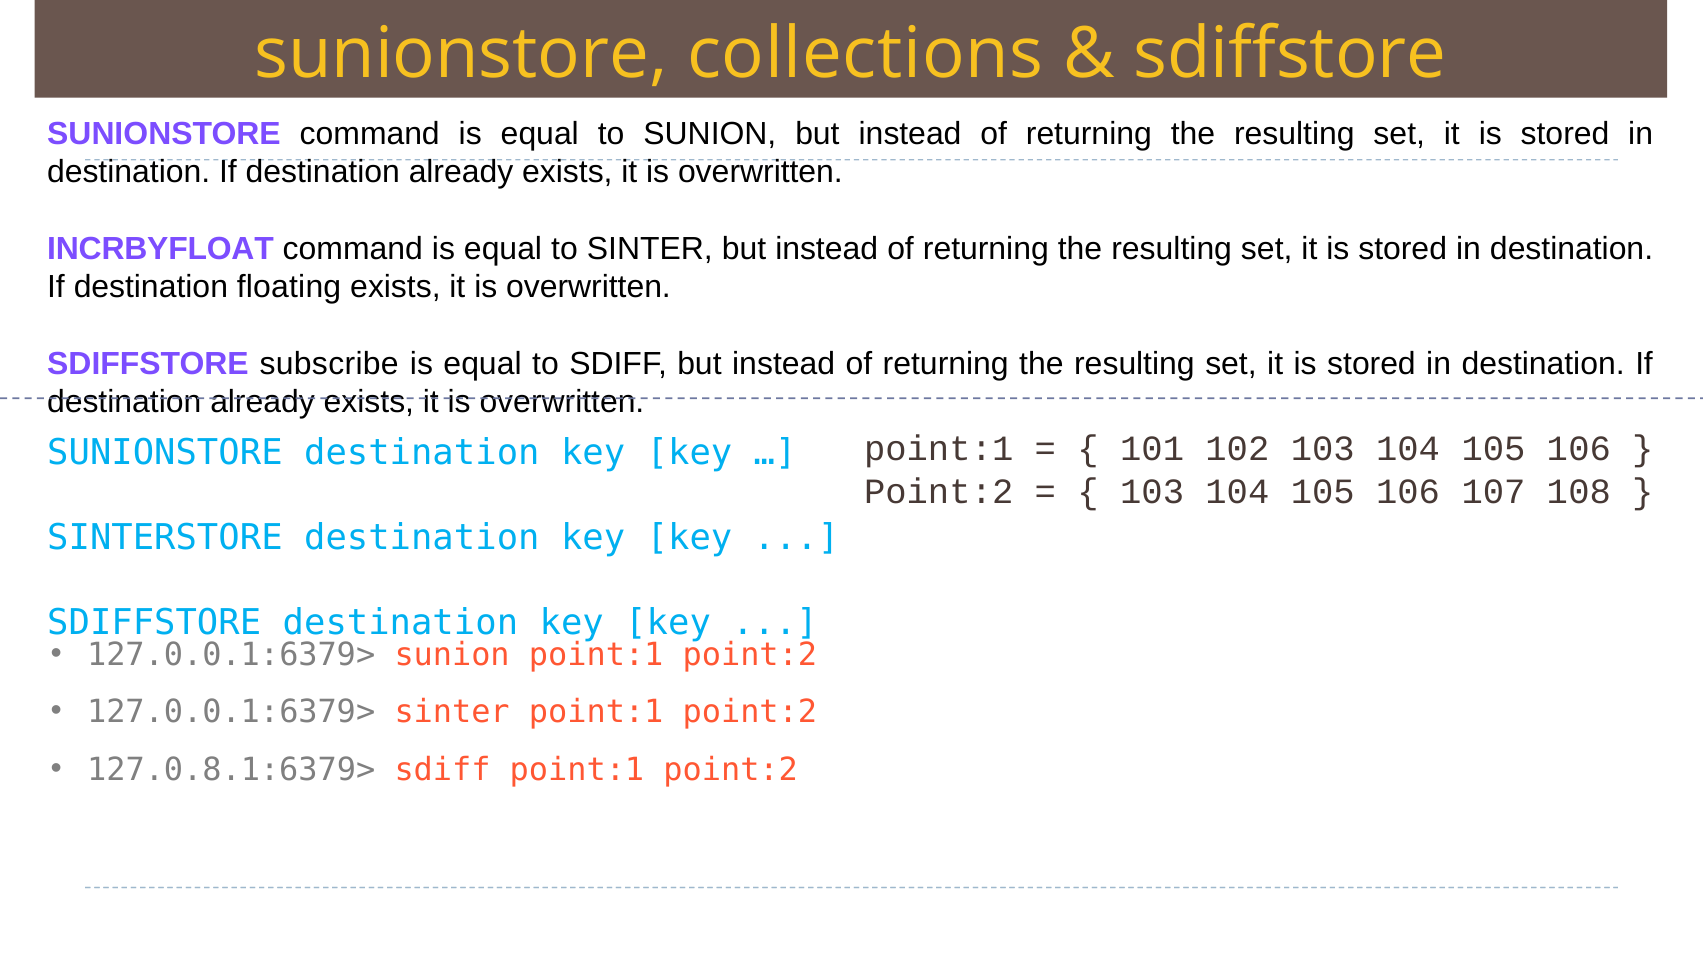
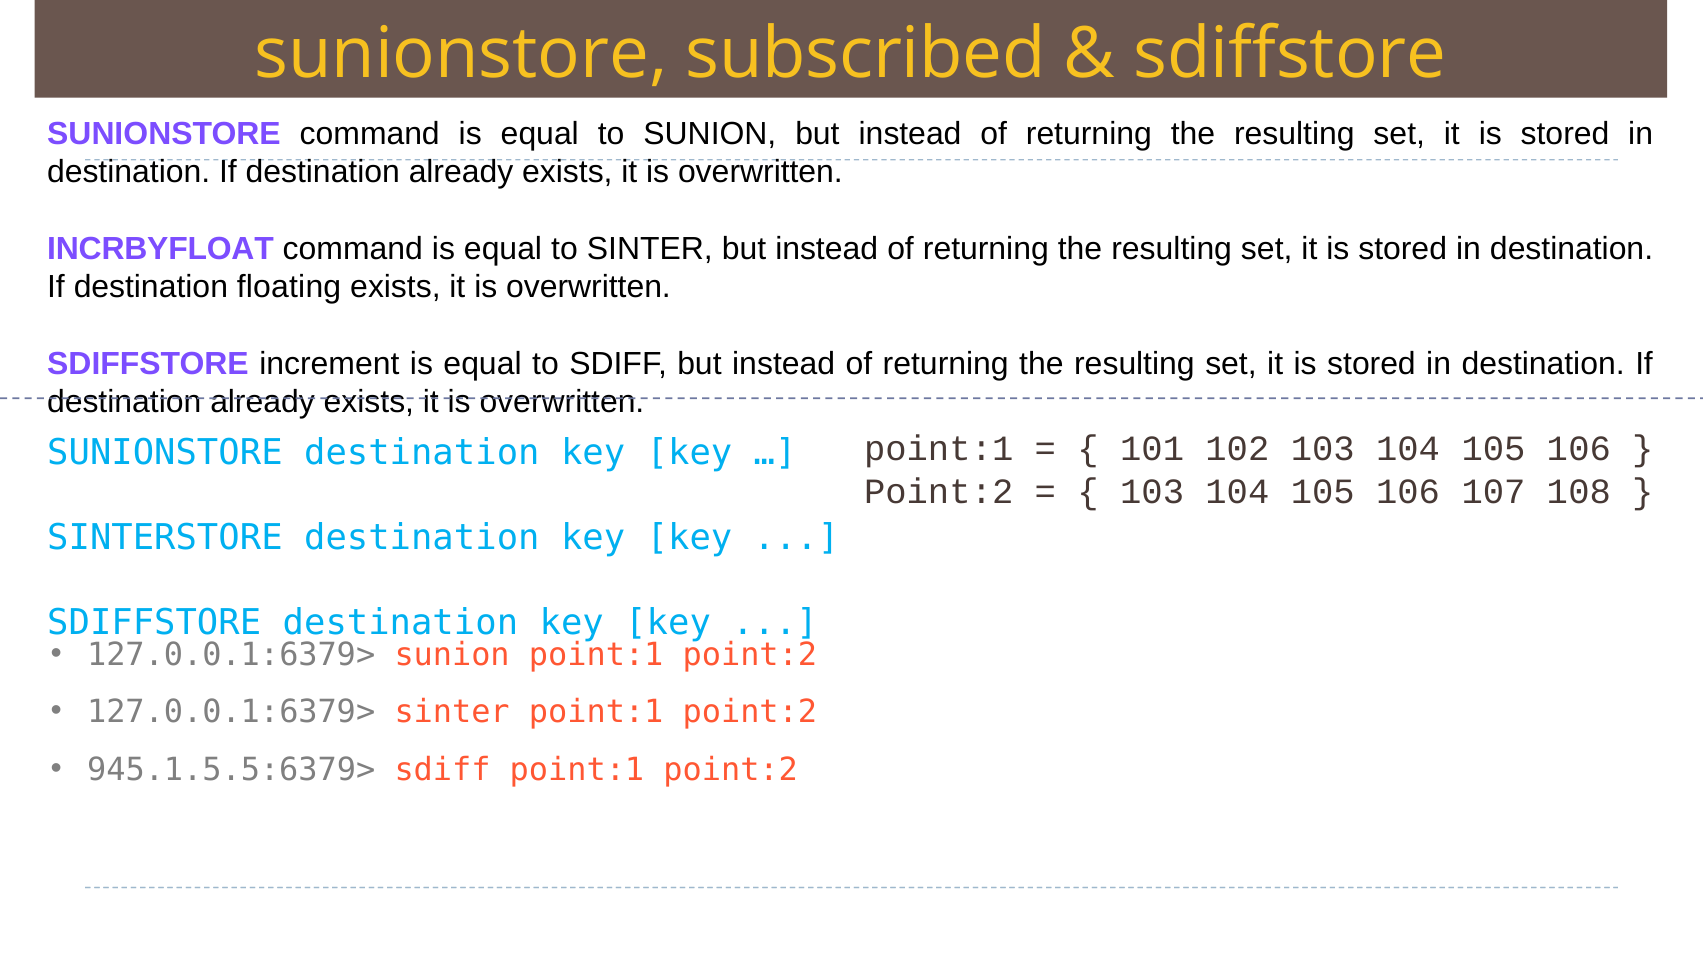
collections: collections -> subscribed (866, 54)
subscribe: subscribe -> increment (329, 364)
127.0.8.1:6379>: 127.0.8.1:6379> -> 945.1.5.5:6379> (231, 770)
